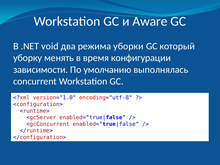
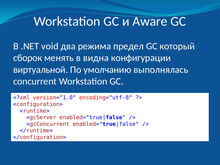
уборки: уборки -> предел (128, 46)
уборку: уборку -> сборок (28, 58)
время: время -> видна (96, 58)
зависимости: зависимости -> виртуальной (41, 70)
